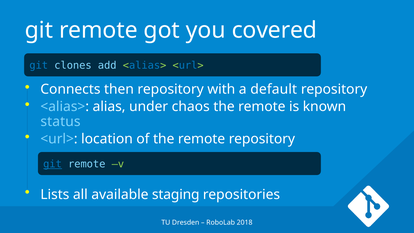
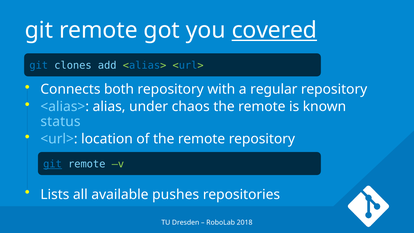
covered underline: none -> present (274, 30)
then: then -> both (119, 89)
default: default -> regular (274, 89)
staging: staging -> pushes (176, 194)
